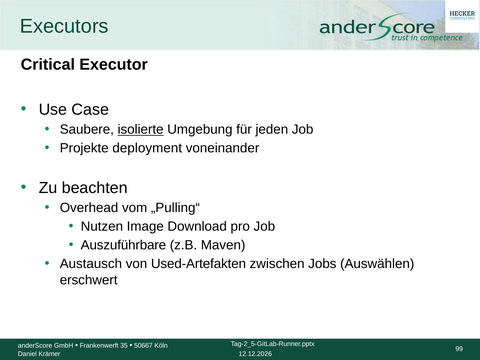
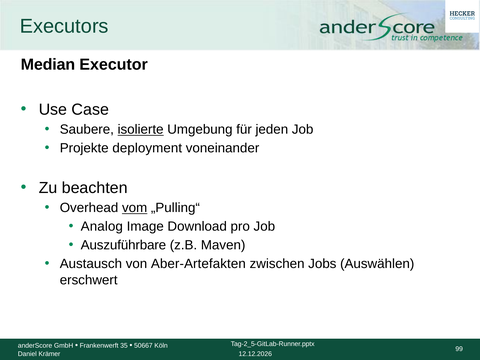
Critical: Critical -> Median (48, 65)
vom underline: none -> present (135, 208)
Nutzen: Nutzen -> Analog (102, 227)
Used-Artefakten: Used-Artefakten -> Aber-Artefakten (198, 264)
